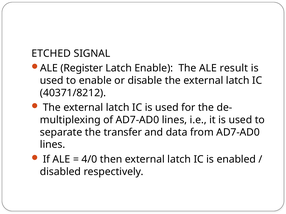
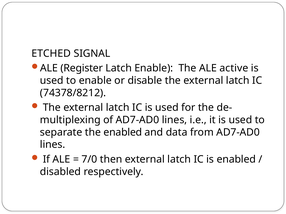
result: result -> active (234, 68)
40371/8212: 40371/8212 -> 74378/8212 (73, 93)
the transfer: transfer -> enabled (123, 133)
4/0: 4/0 -> 7/0 (89, 160)
